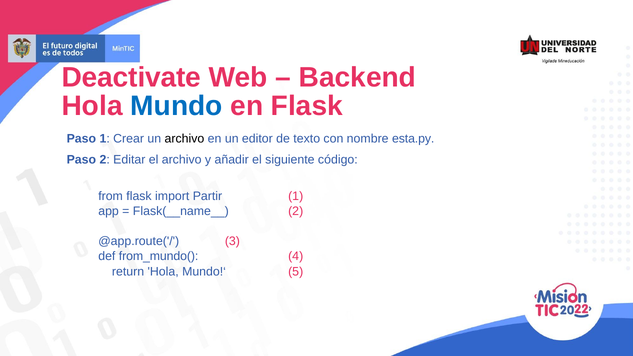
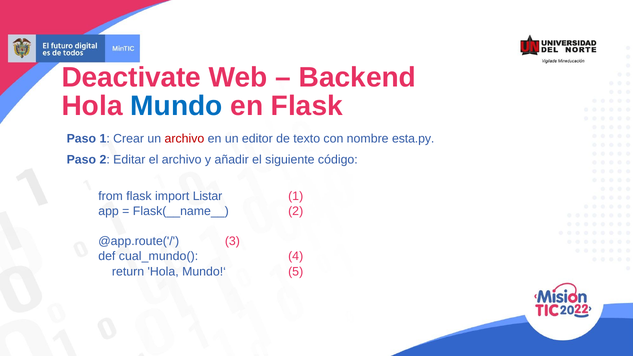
archivo colour: black -> red (184, 139)
Partir: Partir -> Listar (208, 196)
from_mundo(: from_mundo( -> cual_mundo( (159, 256)
